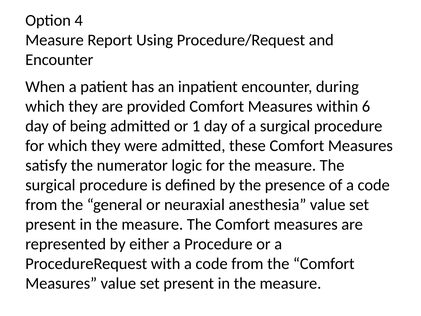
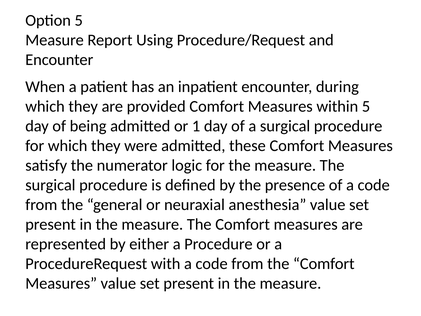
Option 4: 4 -> 5 (79, 20)
within 6: 6 -> 5 (366, 106)
